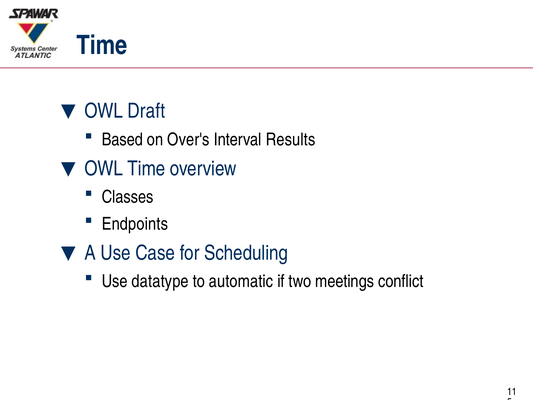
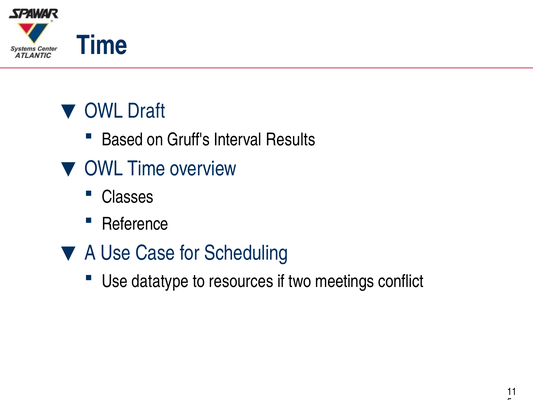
Over's: Over's -> Gruff's (188, 139)
Endpoints: Endpoints -> Reference (135, 224)
automatic: automatic -> resources (241, 281)
